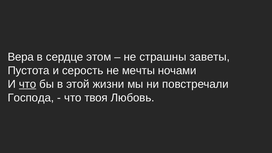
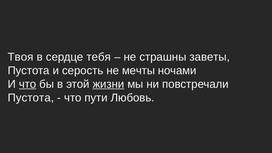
Вера: Вера -> Твоя (21, 57)
этом: этом -> тебя (99, 57)
жизни underline: none -> present (108, 84)
Господа: Господа -> Пустота (31, 98)
твоя: твоя -> пути (96, 98)
